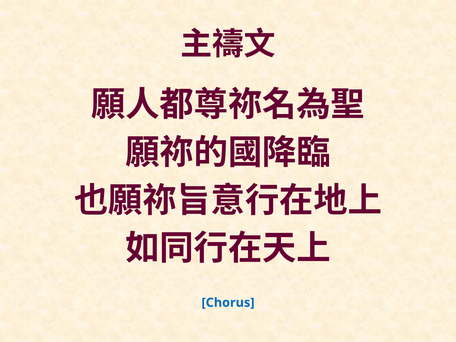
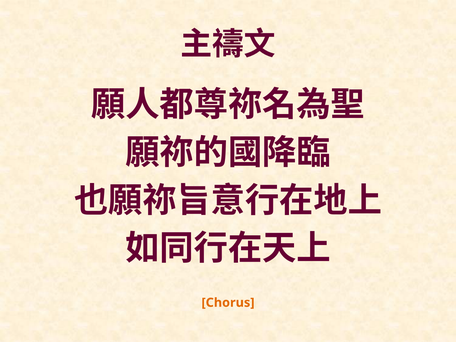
Chorus colour: blue -> orange (228, 303)
